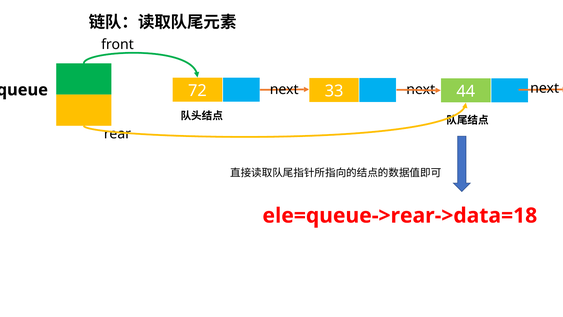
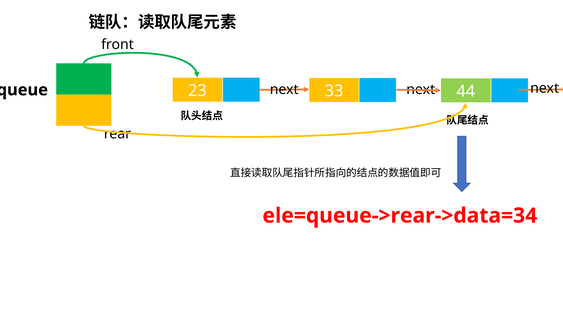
72: 72 -> 23 (198, 91)
ele=queue->rear->data=18: ele=queue->rear->data=18 -> ele=queue->rear->data=34 (400, 215)
